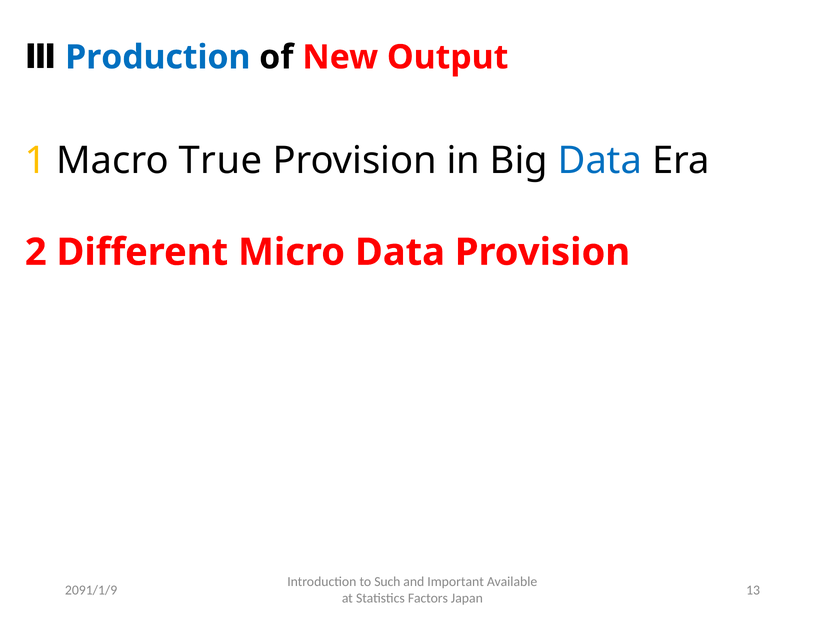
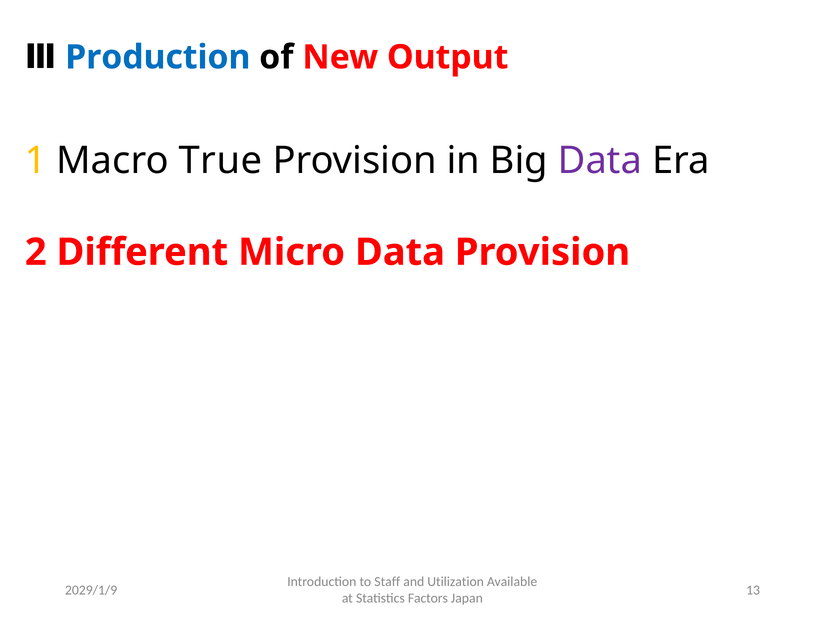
Data colour: blue -> purple (600, 161)
Such: Such -> Staff (387, 583)
Important: Important -> Utilization (456, 583)
2091/1/9: 2091/1/9 -> 2029/1/9 (91, 591)
